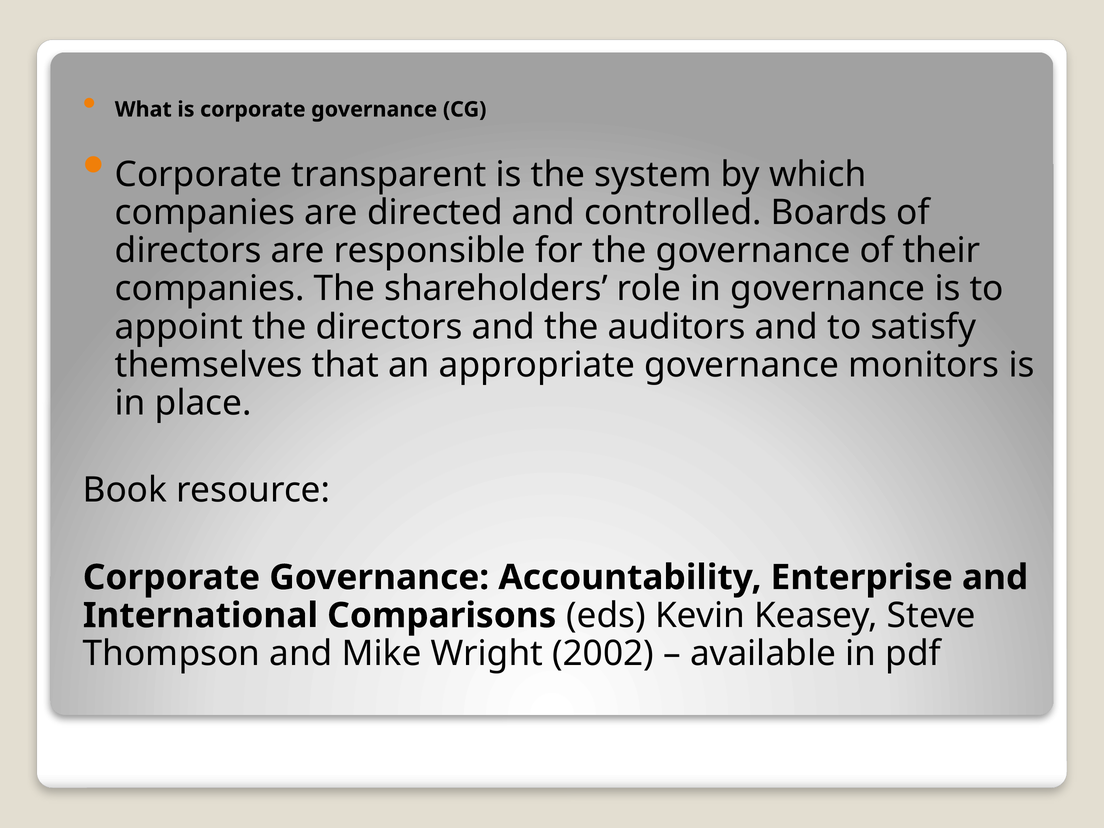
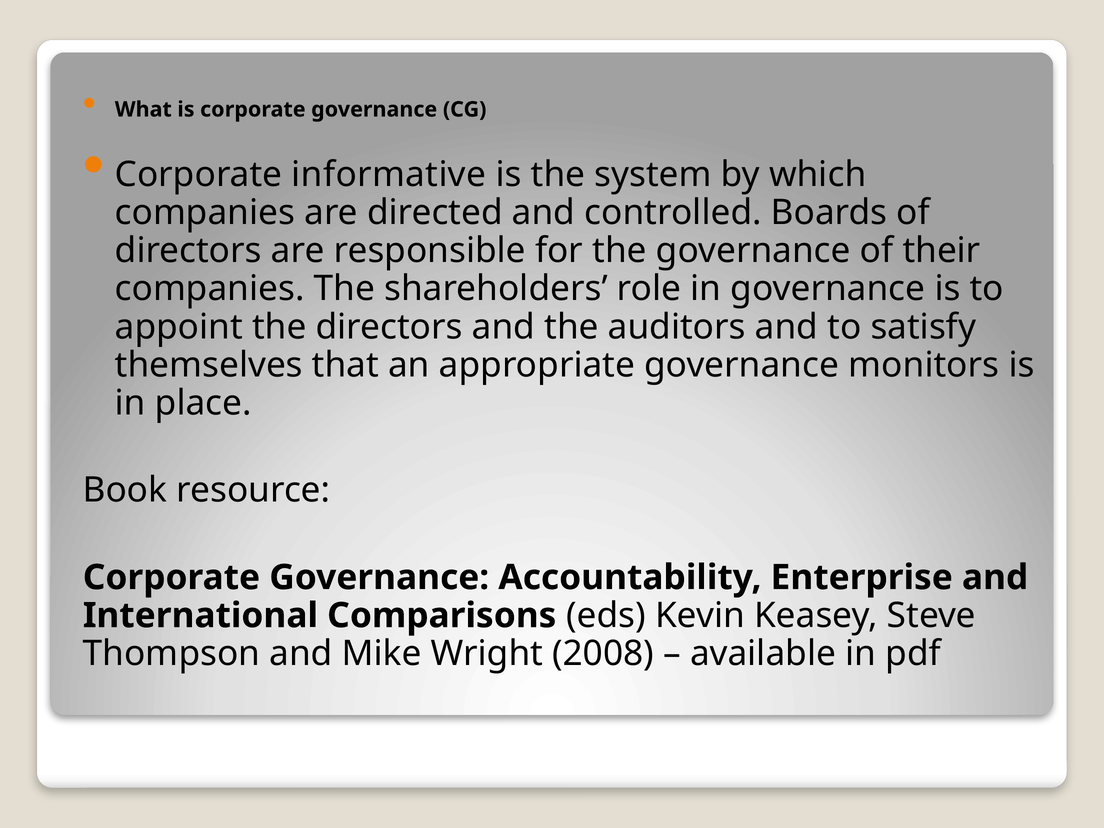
transparent: transparent -> informative (389, 175)
2002: 2002 -> 2008 (603, 654)
